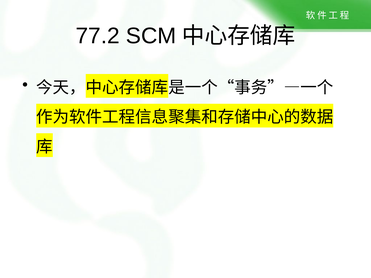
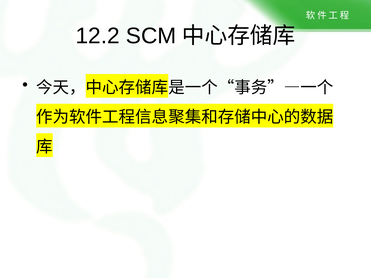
77.2: 77.2 -> 12.2 (98, 36)
